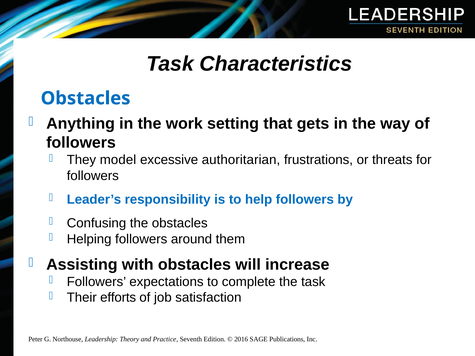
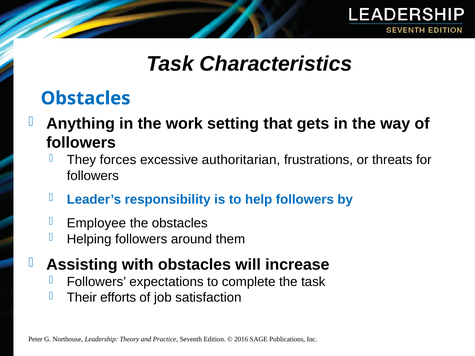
model: model -> forces (118, 160)
Confusing: Confusing -> Employee (96, 223)
